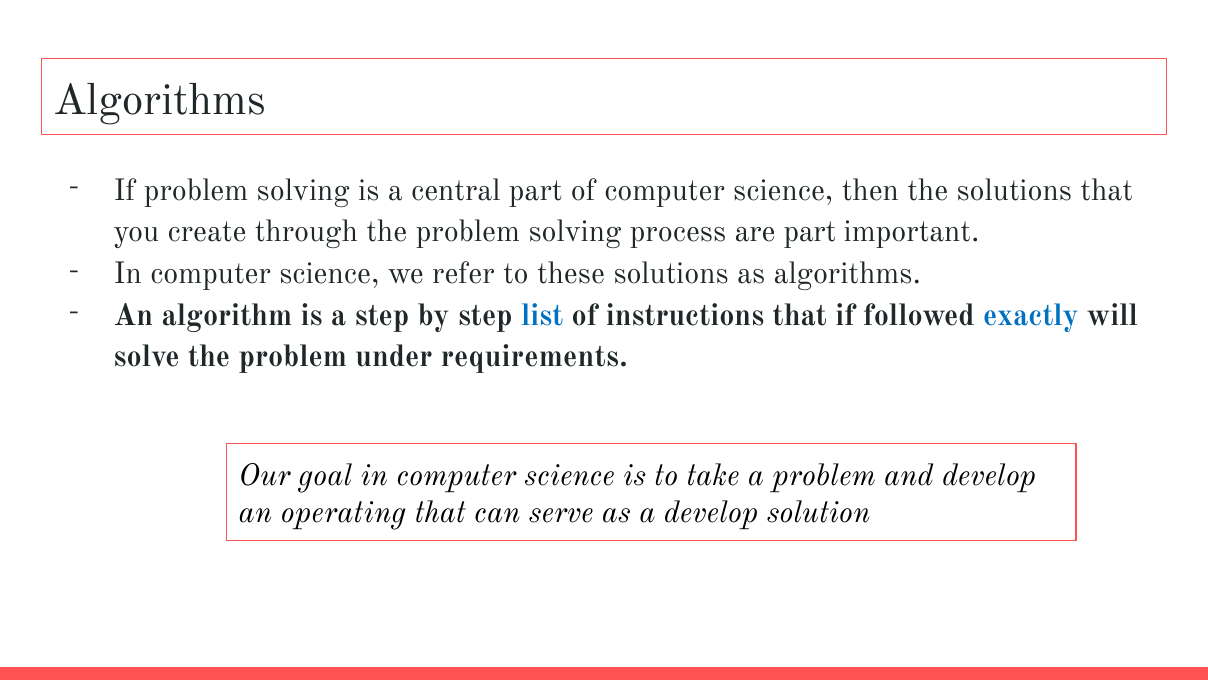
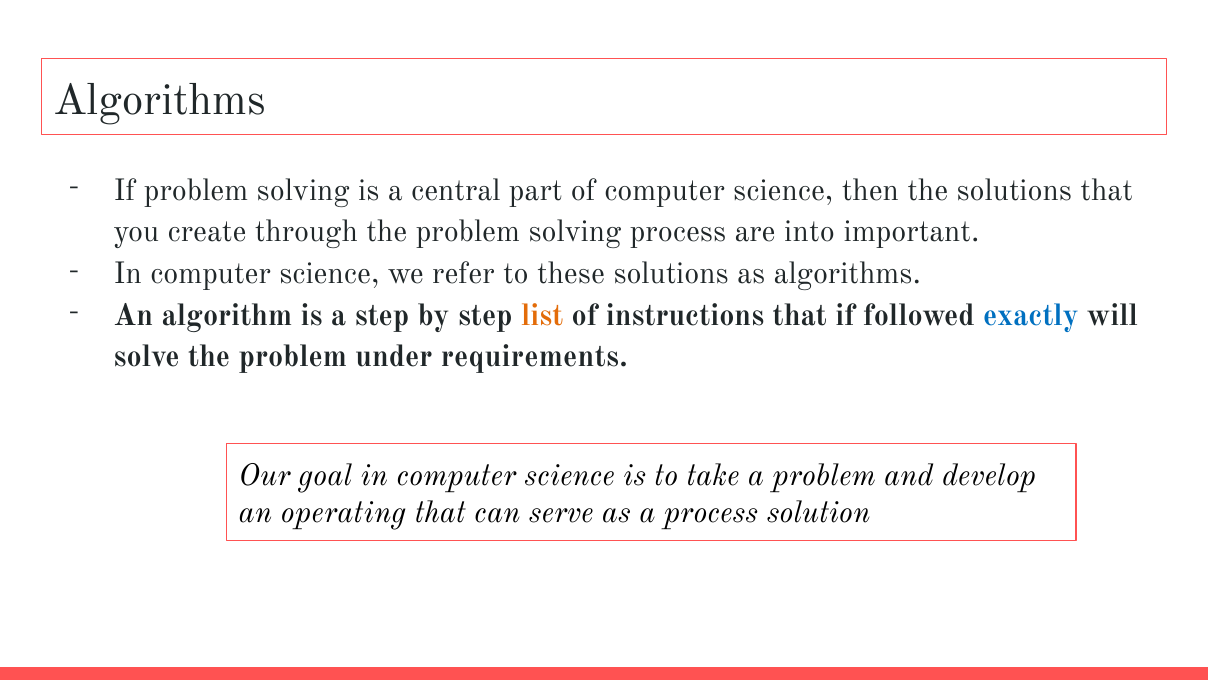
are part: part -> into (810, 232)
list colour: blue -> orange (542, 315)
a develop: develop -> process (711, 512)
